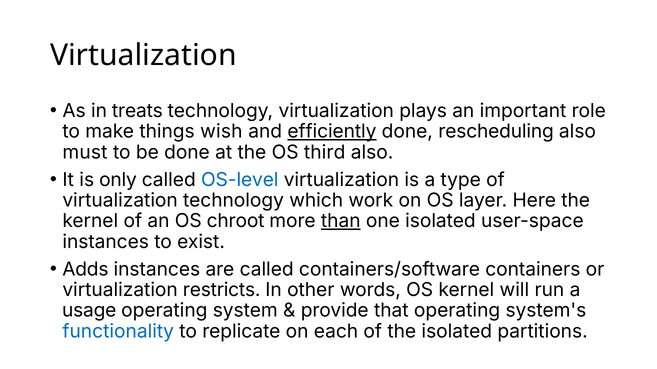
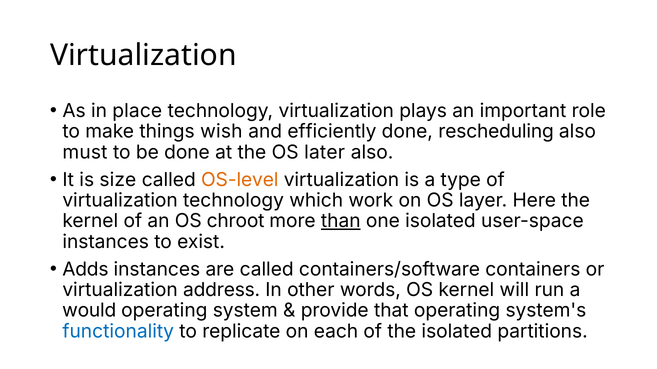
treats: treats -> place (137, 111)
efficiently underline: present -> none (332, 132)
third: third -> later (325, 152)
only: only -> size (118, 180)
OS-level colour: blue -> orange (240, 180)
restricts: restricts -> address (222, 290)
usage: usage -> would (89, 311)
